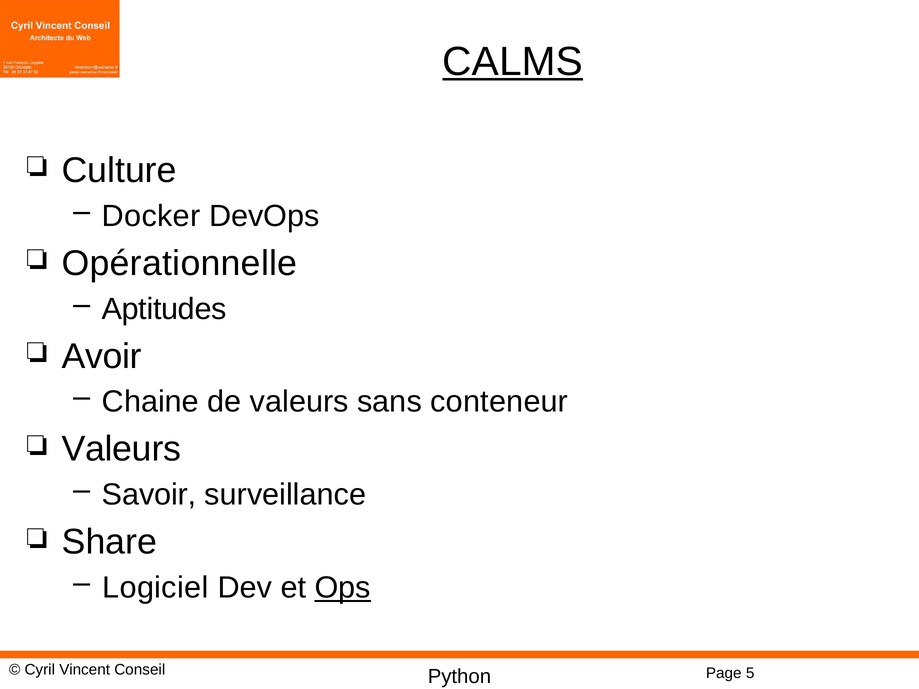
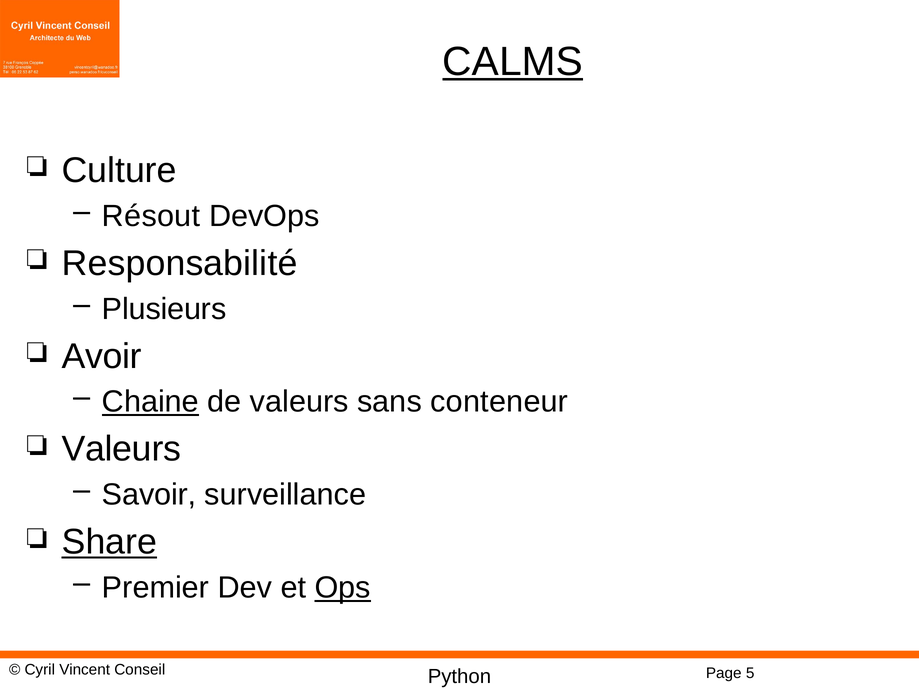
Docker: Docker -> Résout (151, 216)
Opérationnelle: Opérationnelle -> Responsabilité (180, 263)
Aptitudes: Aptitudes -> Plusieurs (164, 309)
Chaine underline: none -> present (150, 402)
Share underline: none -> present (109, 542)
Logiciel: Logiciel -> Premier (156, 588)
